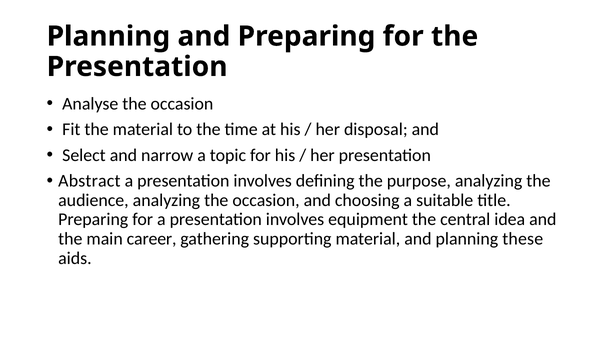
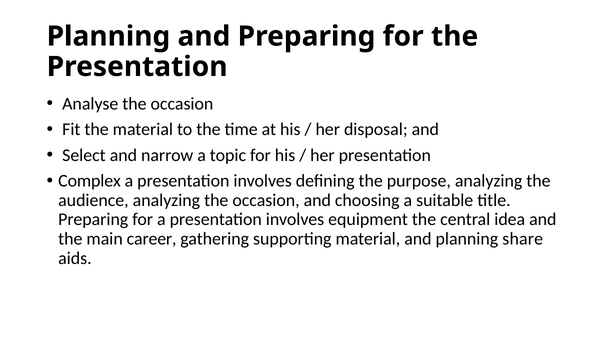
Abstract: Abstract -> Complex (90, 181)
these: these -> share (523, 239)
